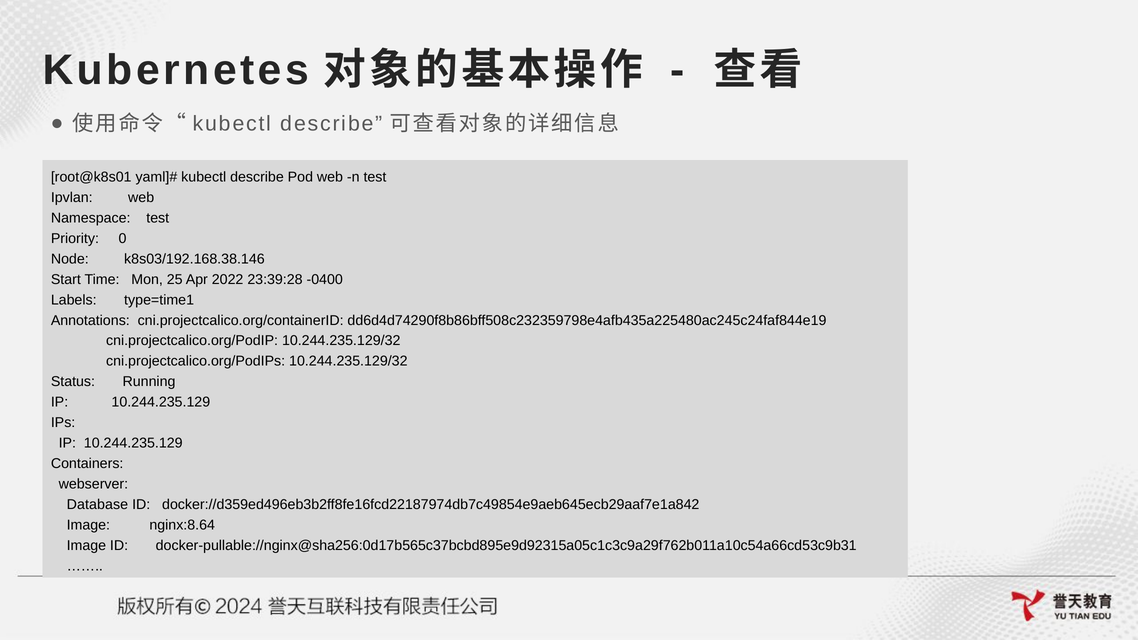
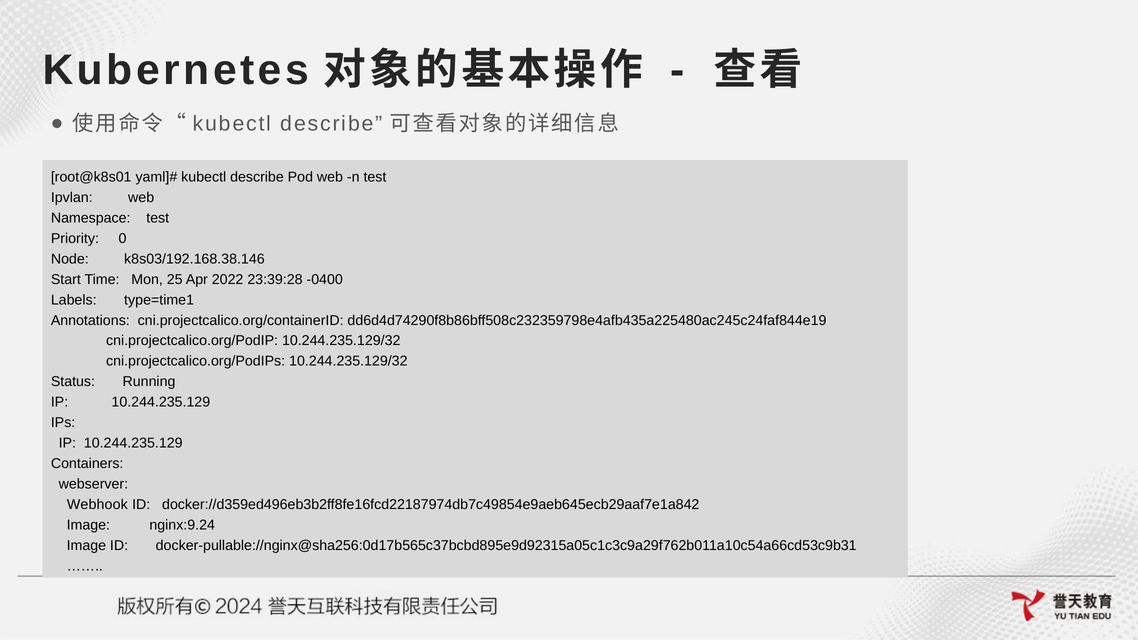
Database: Database -> Webhook (97, 505)
nginx:8.64: nginx:8.64 -> nginx:9.24 (182, 525)
